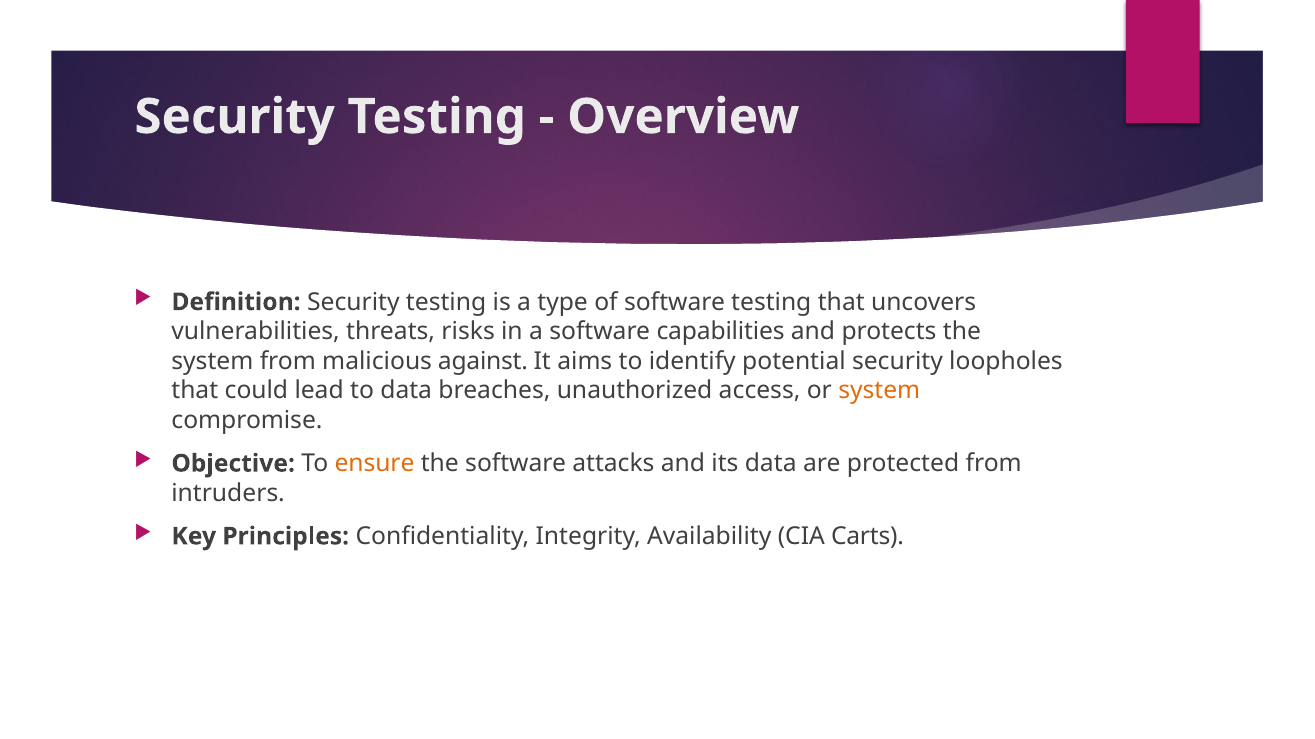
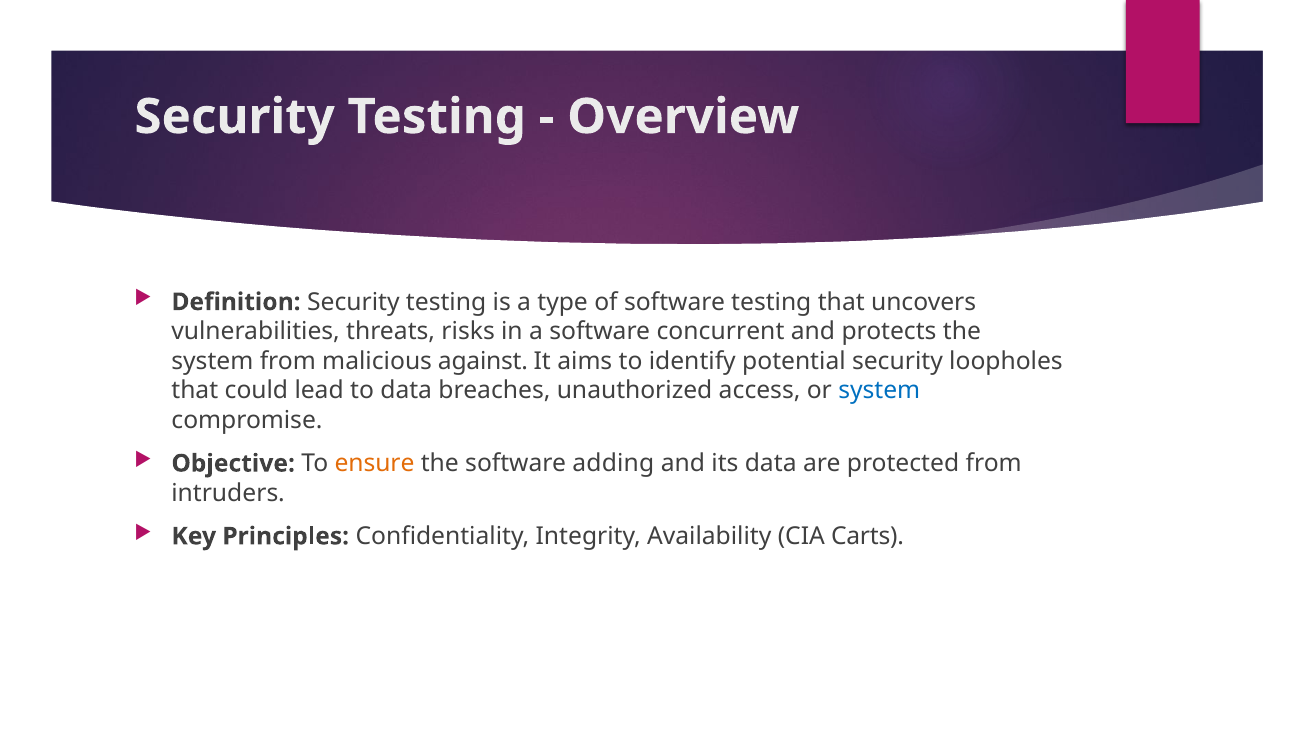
capabilities: capabilities -> concurrent (720, 332)
system colour: orange -> blue (879, 391)
attacks: attacks -> adding (613, 464)
